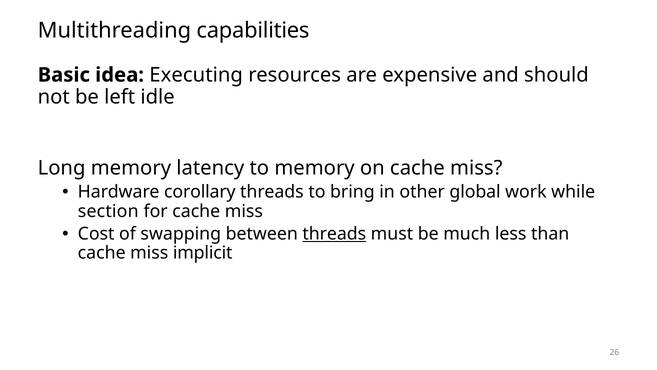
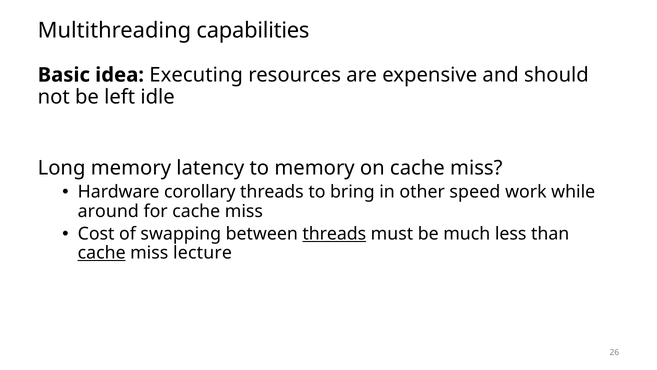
global: global -> speed (475, 192)
section: section -> around (108, 211)
cache underline: none -> present (102, 253)
implicit: implicit -> lecture (203, 253)
